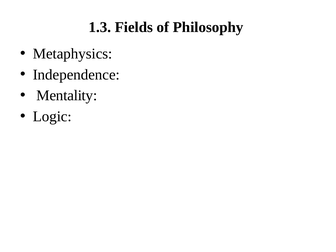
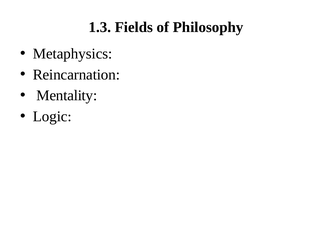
Independence: Independence -> Reincarnation (76, 75)
